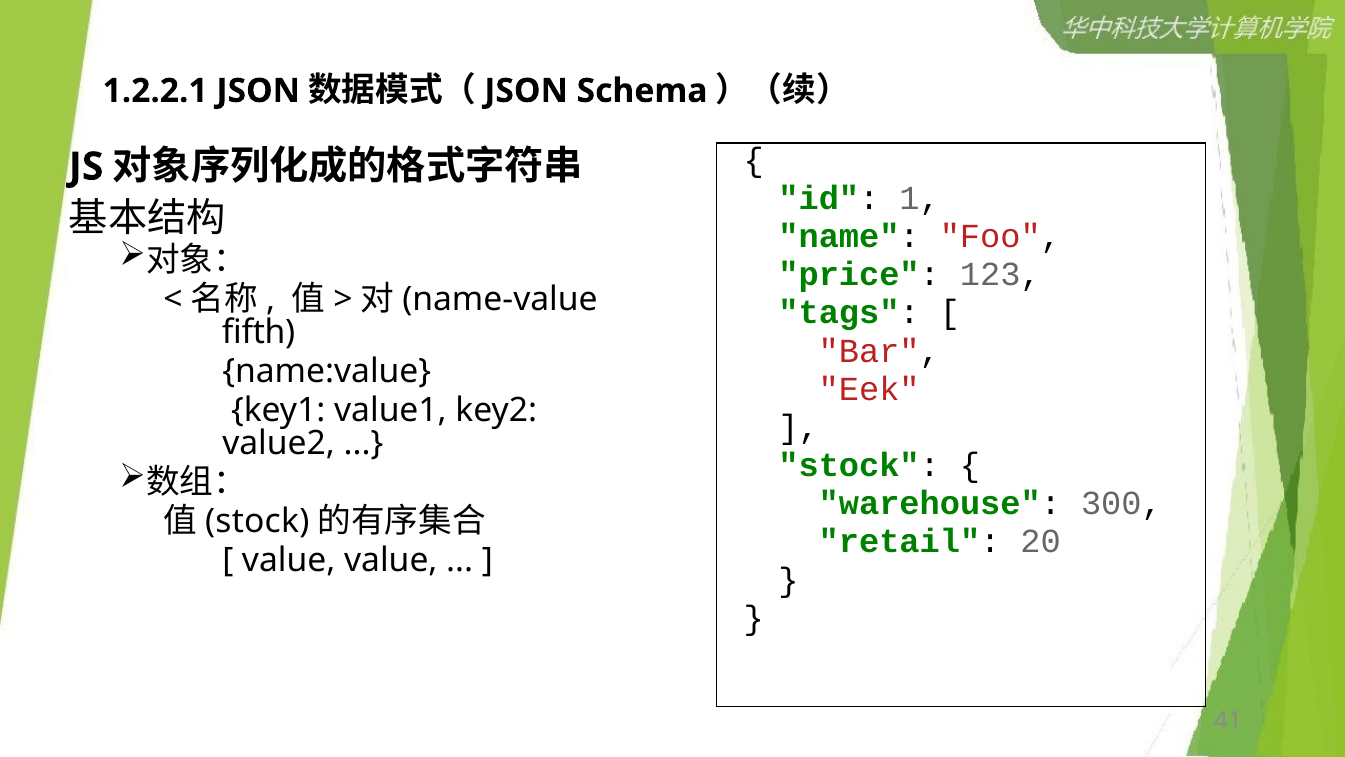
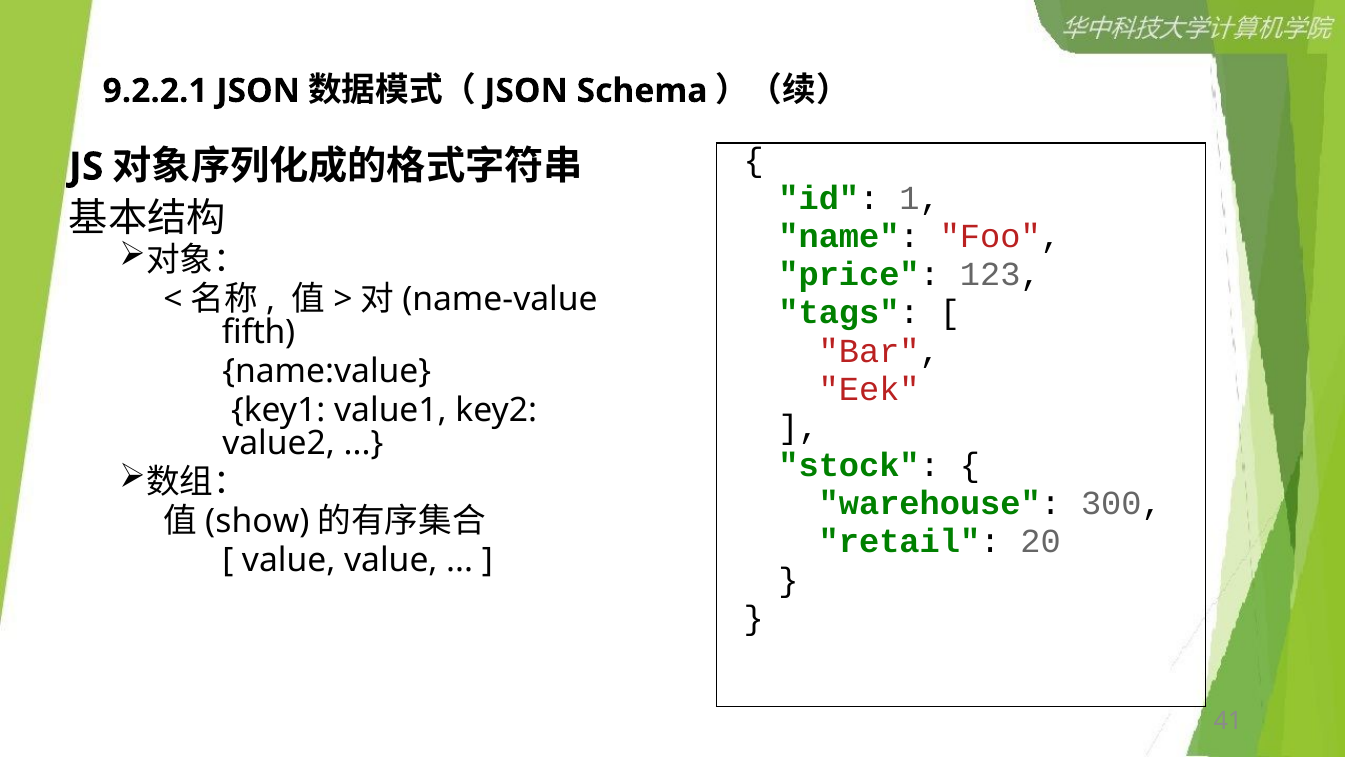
1.2.2.1: 1.2.2.1 -> 9.2.2.1 (155, 91)
stock: stock -> show (257, 521)
